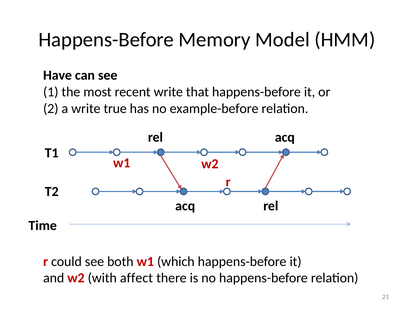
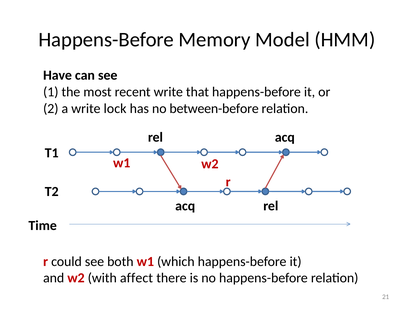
true: true -> lock (115, 108)
example-before: example-before -> between-before (214, 108)
